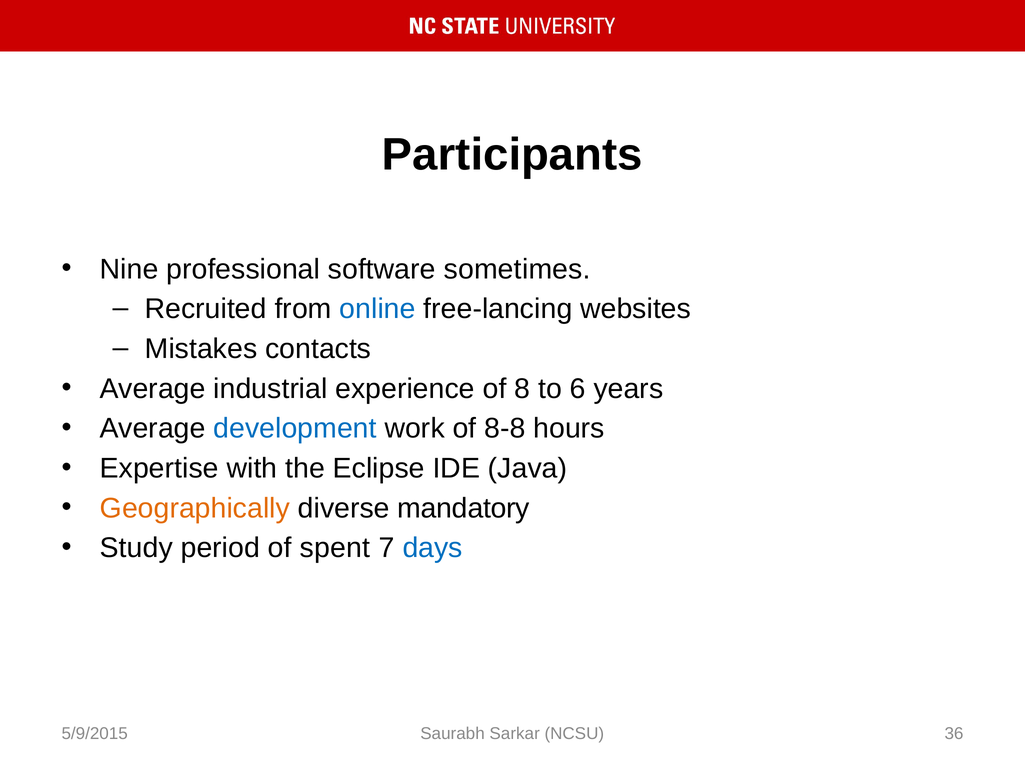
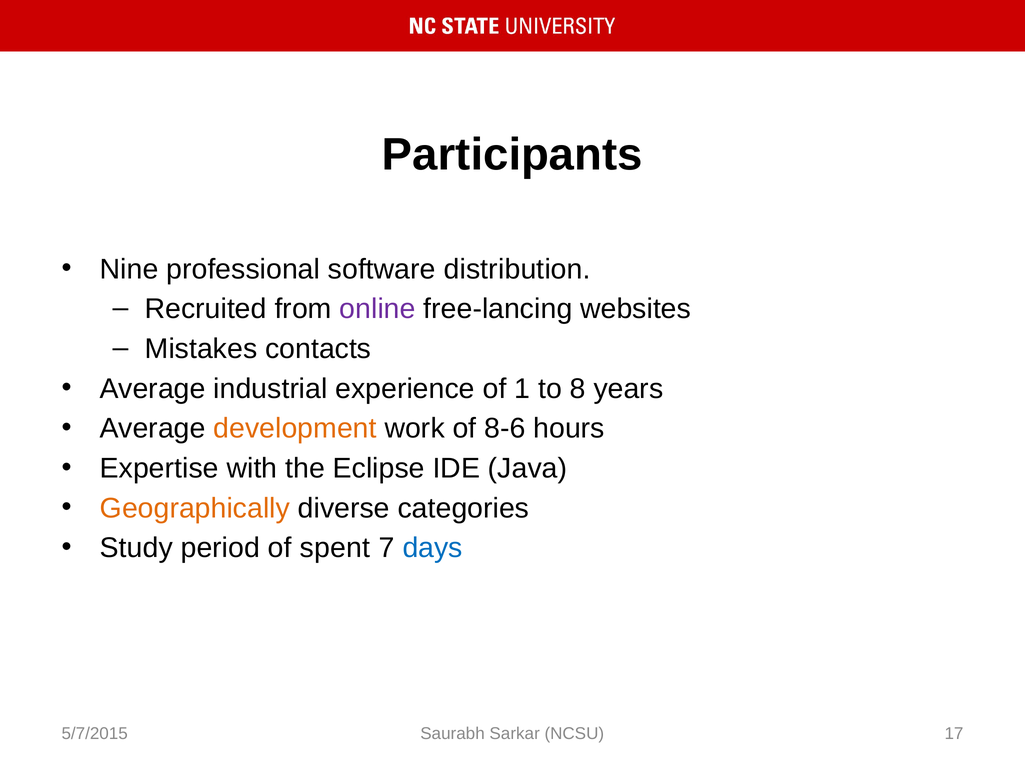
sometimes: sometimes -> distribution (517, 269)
online colour: blue -> purple (378, 309)
8: 8 -> 1 (522, 389)
6: 6 -> 8 (578, 389)
development colour: blue -> orange (295, 429)
8-8: 8-8 -> 8-6 (505, 429)
mandatory: mandatory -> categories (463, 509)
5/9/2015: 5/9/2015 -> 5/7/2015 (95, 734)
36: 36 -> 17 (954, 734)
